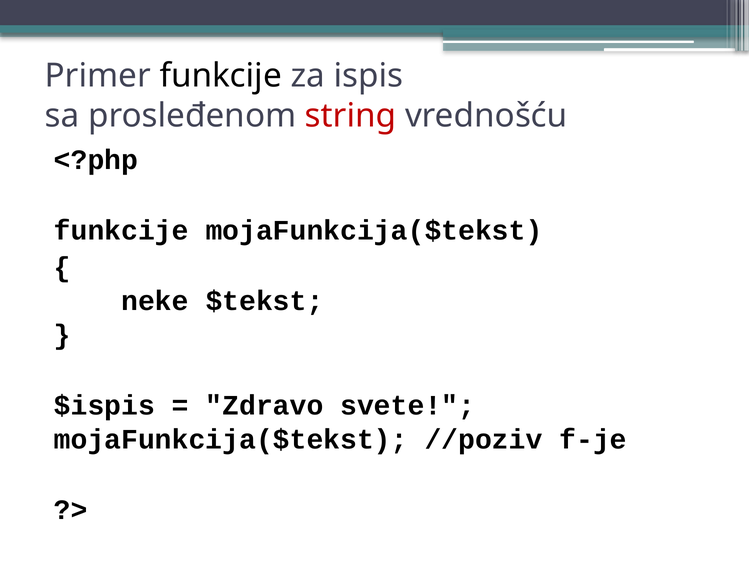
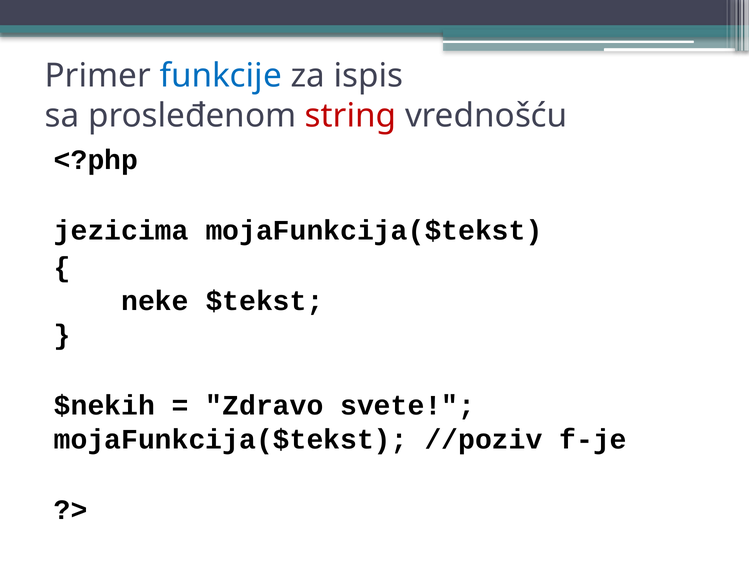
funkcije colour: black -> blue (221, 76)
funkcije: funkcije -> jezicima (121, 230)
$ispis: $ispis -> $nekih (104, 405)
